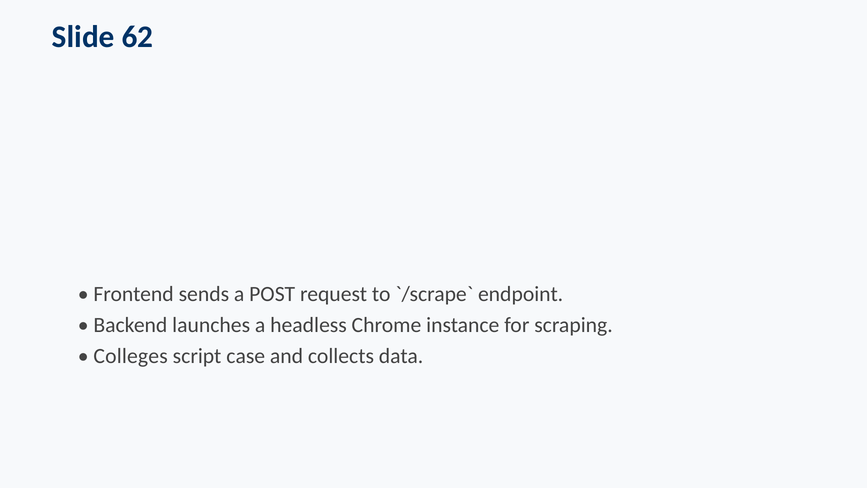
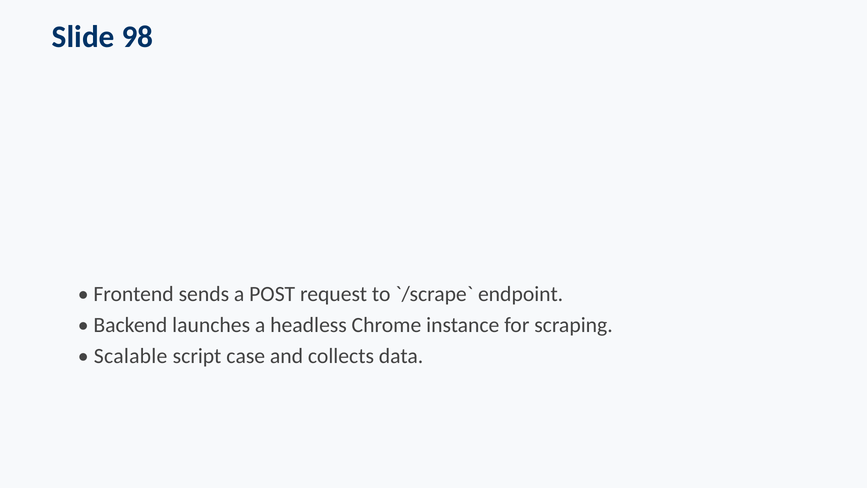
62: 62 -> 98 (137, 37)
Colleges: Colleges -> Scalable (131, 356)
